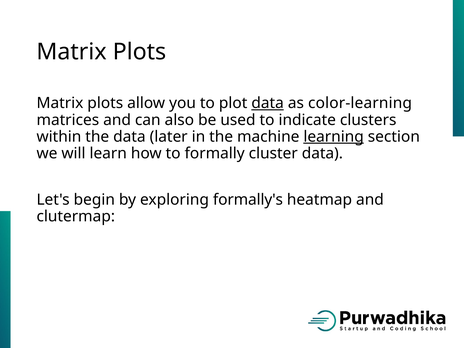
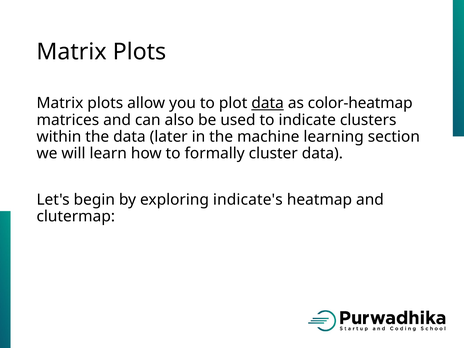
color-learning: color-learning -> color-heatmap (360, 103)
learning underline: present -> none (334, 137)
formally's: formally's -> indicate's (248, 200)
